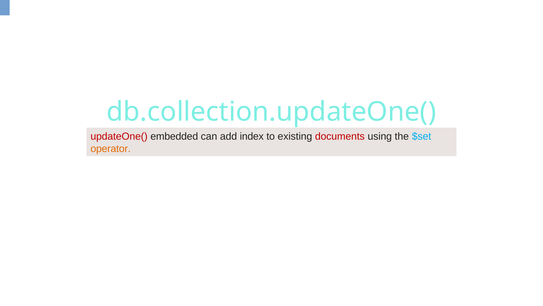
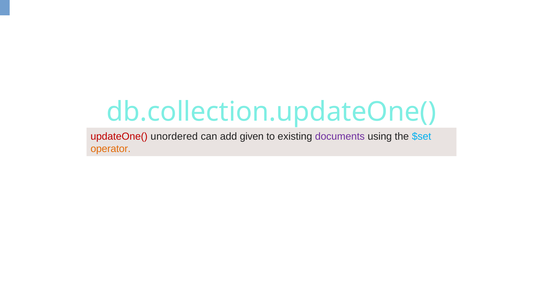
embedded: embedded -> unordered (174, 136)
index: index -> given (252, 136)
documents colour: red -> purple (340, 136)
